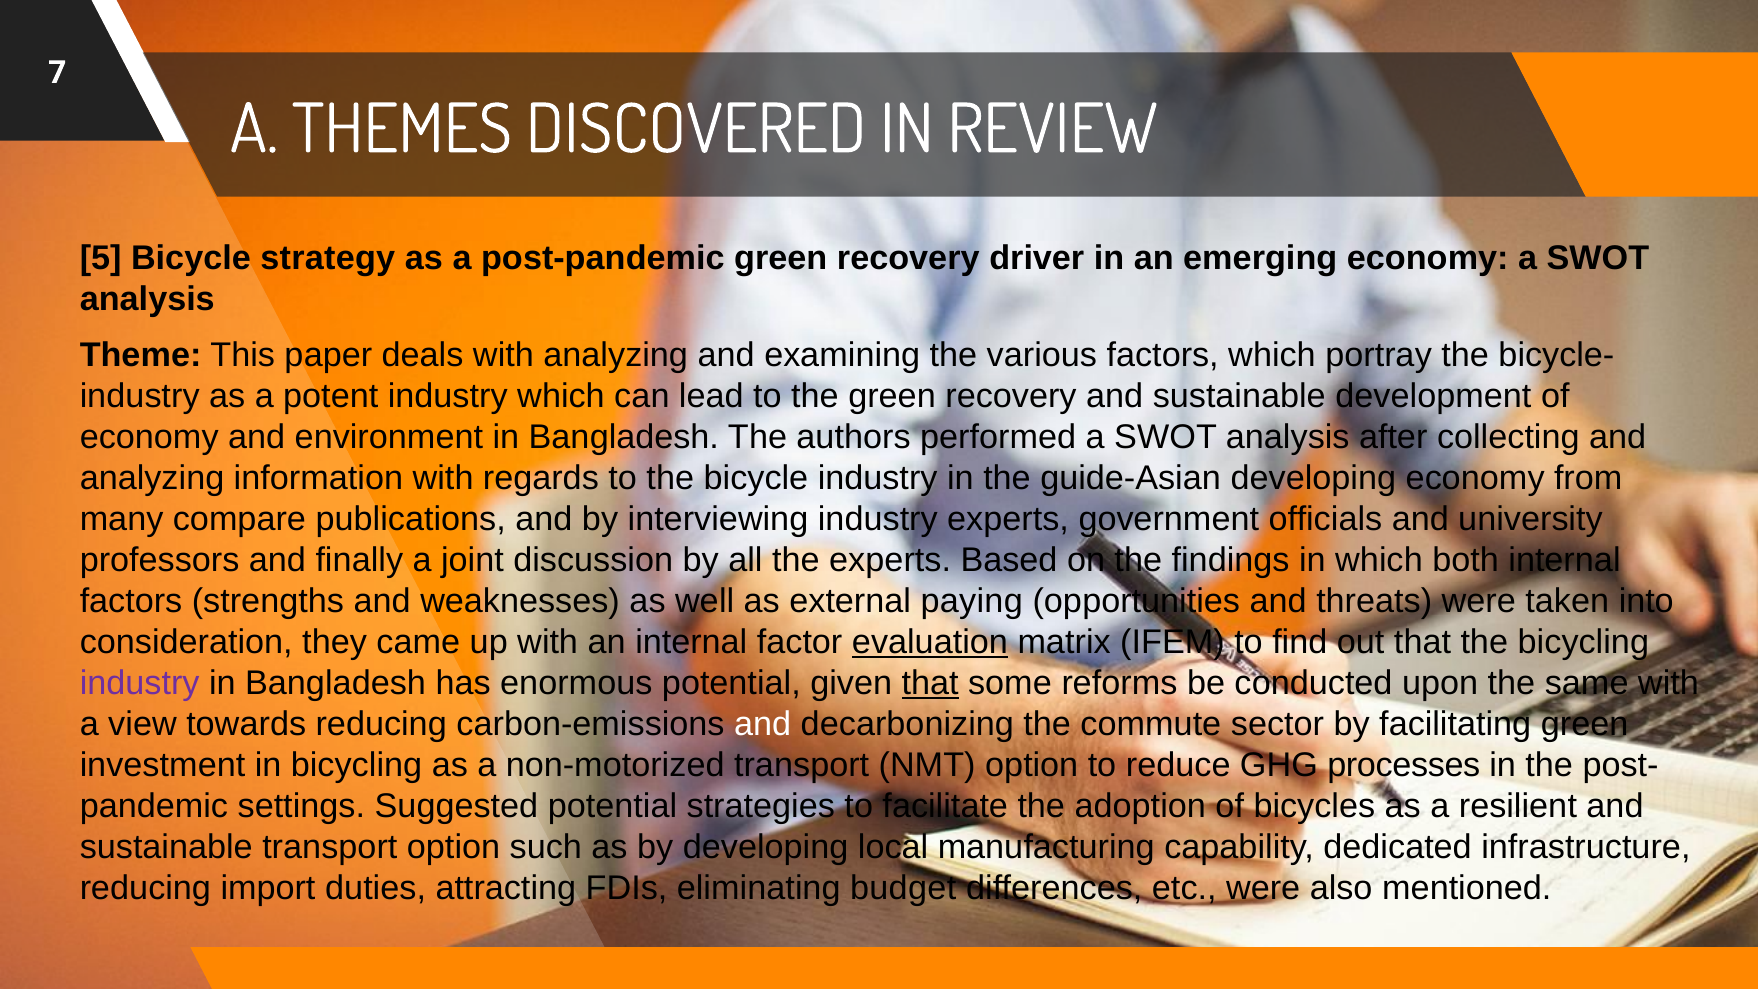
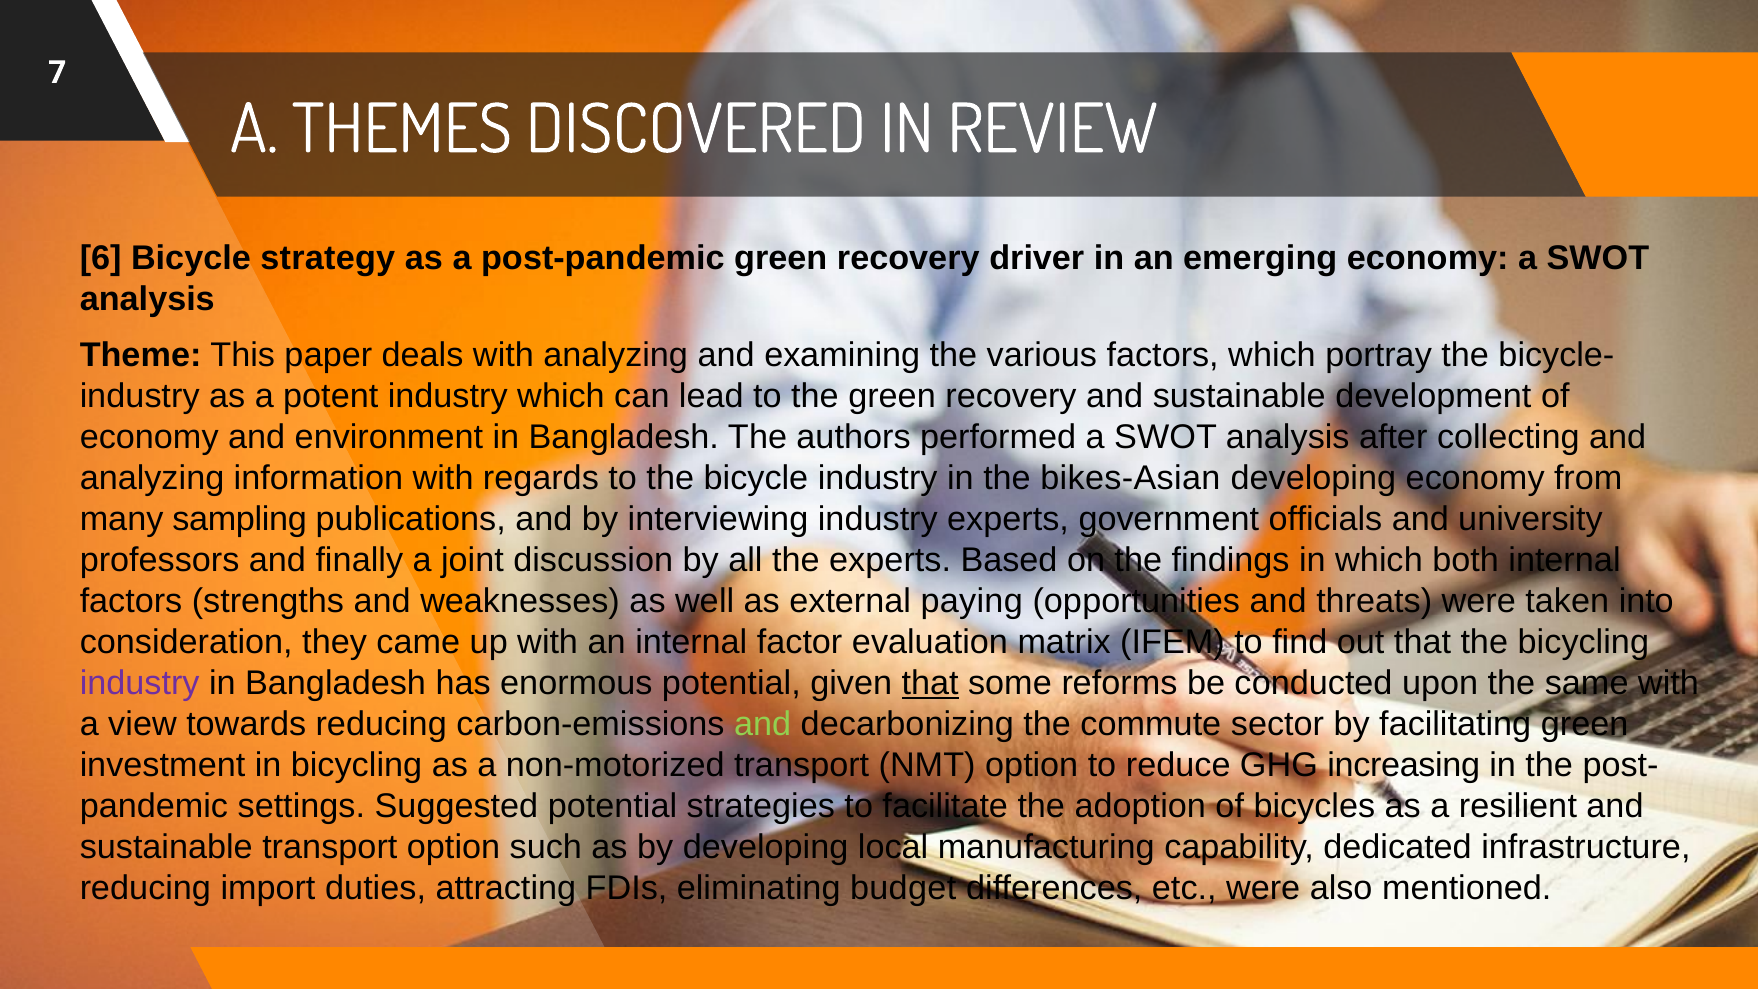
5: 5 -> 6 (101, 258)
guide-Asian: guide-Asian -> bikes-Asian (1130, 478)
compare: compare -> sampling (240, 519)
evaluation underline: present -> none (930, 642)
and colour: white -> light green (763, 724)
processes: processes -> increasing (1404, 765)
